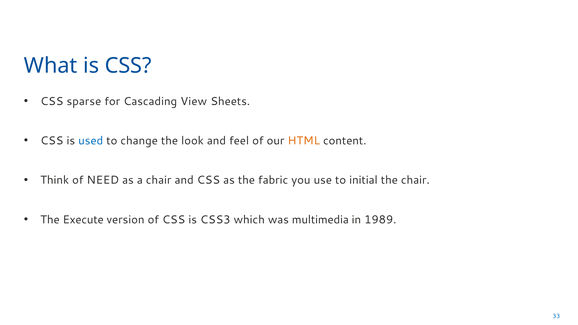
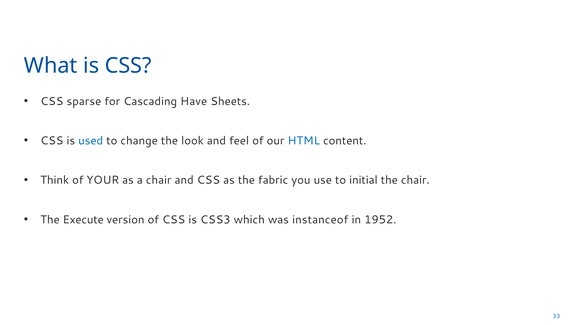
View: View -> Have (194, 101)
HTML colour: orange -> blue (304, 141)
NEED: NEED -> YOUR (103, 180)
multimedia: multimedia -> instanceof (320, 220)
1989: 1989 -> 1952 (380, 220)
